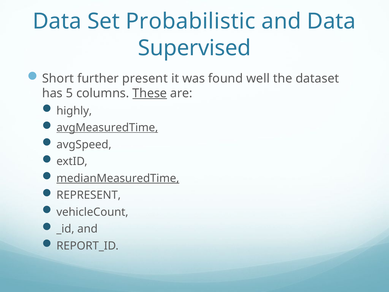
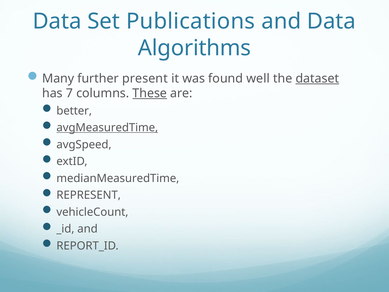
Probabilistic: Probabilistic -> Publications (191, 21)
Supervised: Supervised -> Algorithms (194, 48)
Short: Short -> Many (58, 78)
dataset underline: none -> present (317, 78)
5: 5 -> 7 (69, 93)
highly: highly -> better (74, 111)
medianMeasuredTime underline: present -> none (118, 178)
